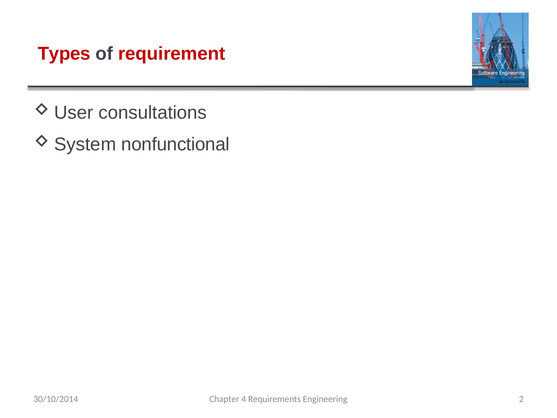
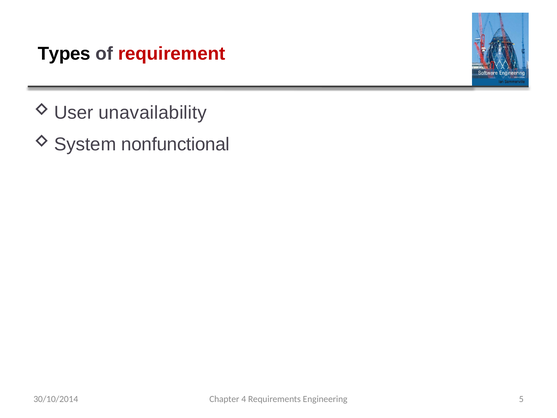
Types colour: red -> black (64, 54)
consultations: consultations -> unavailability (153, 113)
2: 2 -> 5 (521, 399)
